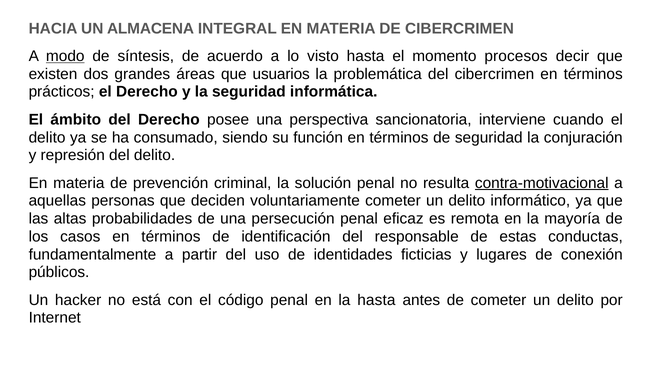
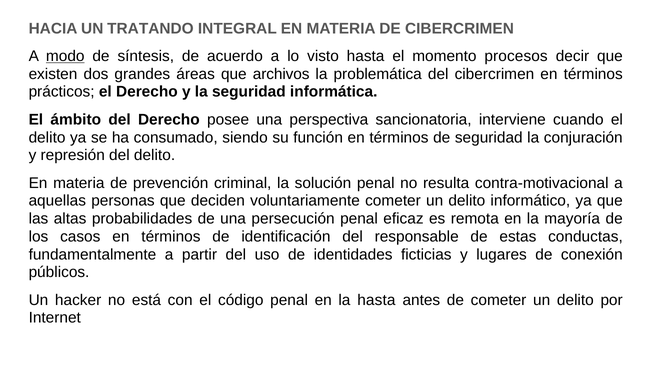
ALMACENA: ALMACENA -> TRATANDO (150, 28)
usuarios: usuarios -> archivos (281, 74)
contra-motivacional underline: present -> none (542, 183)
